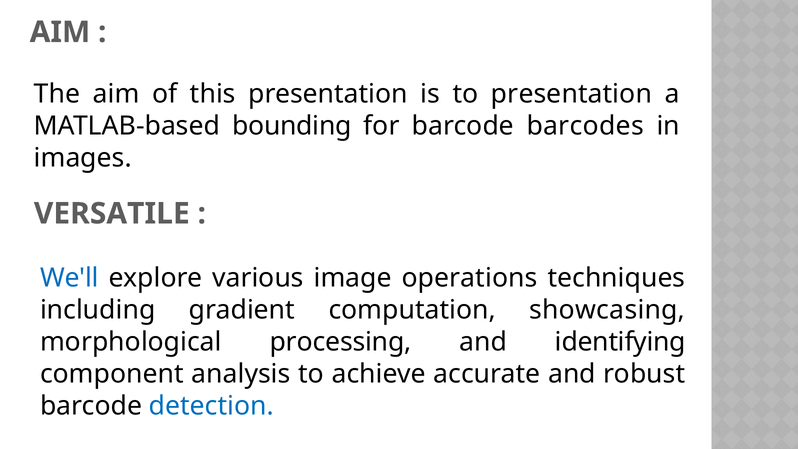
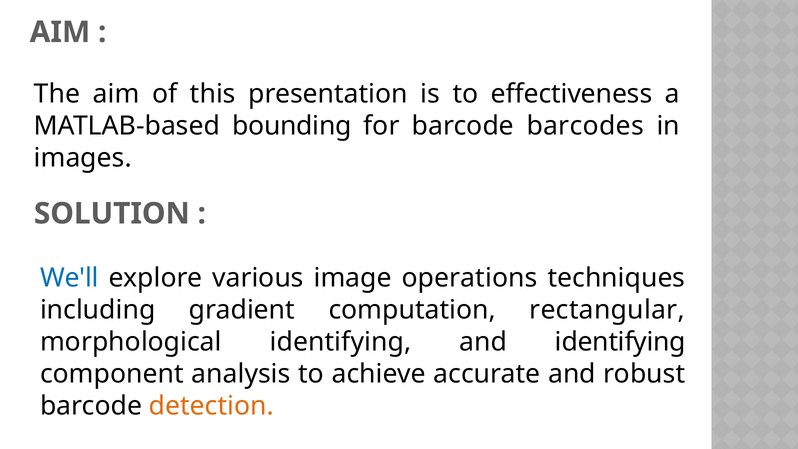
to presentation: presentation -> effectiveness (572, 94)
VERSATILE: VERSATILE -> SOLUTION (112, 214)
showcasing: showcasing -> rectangular (607, 310)
morphological processing: processing -> identifying (340, 342)
detection colour: blue -> orange (211, 406)
